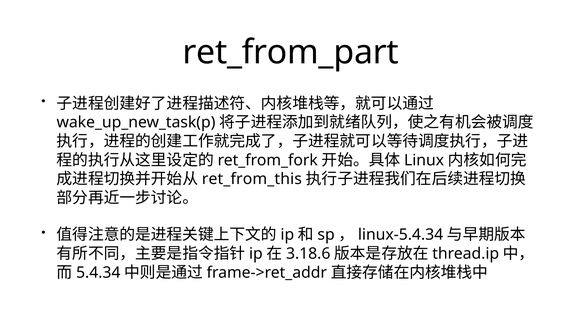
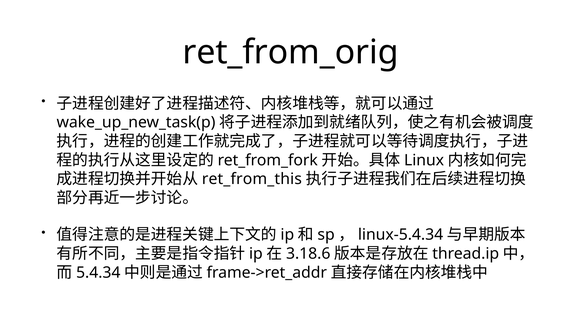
ret_from_part: ret_from_part -> ret_from_orig (291, 52)
